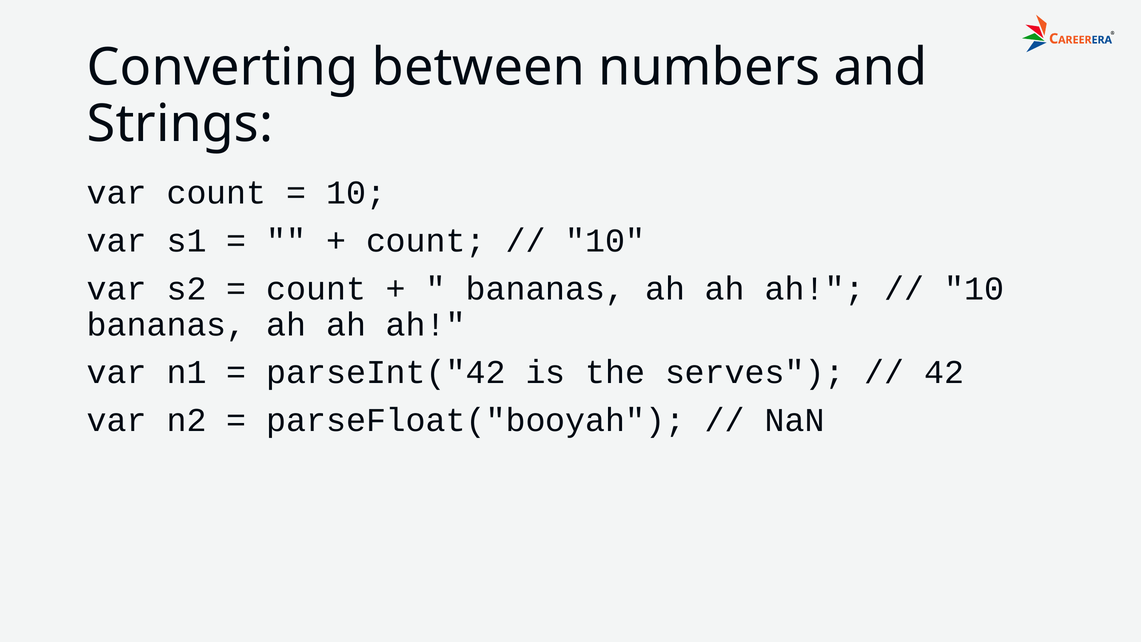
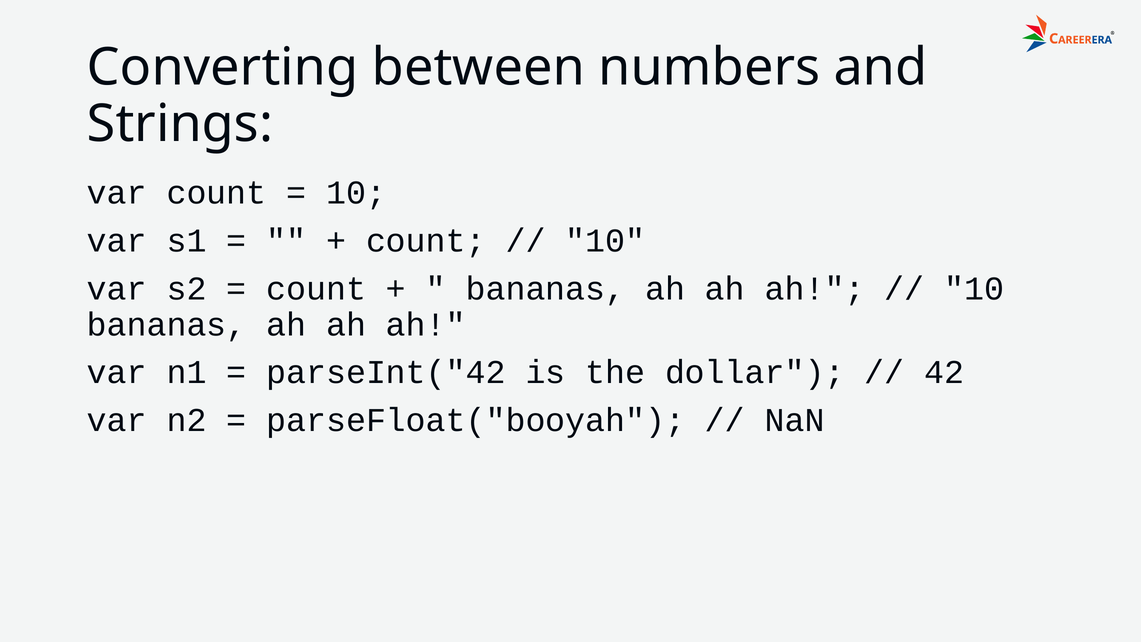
serves: serves -> dollar (755, 372)
